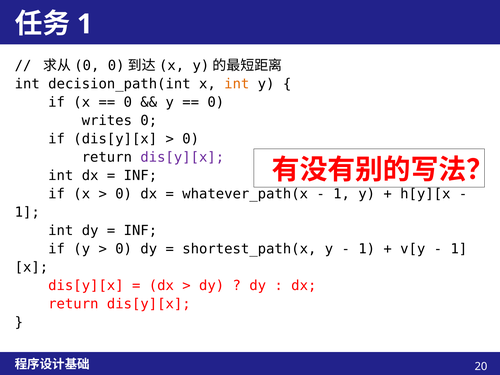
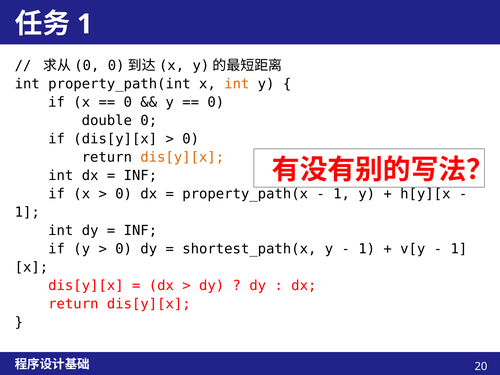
decision_path(int: decision_path(int -> property_path(int (119, 84)
writes: writes -> double (107, 121)
dis[y][x colour: purple -> orange (182, 157)
whatever_path(x: whatever_path(x -> property_path(x (245, 194)
